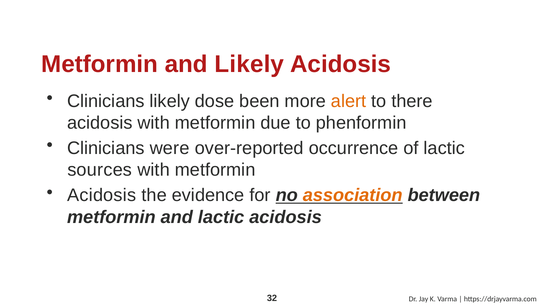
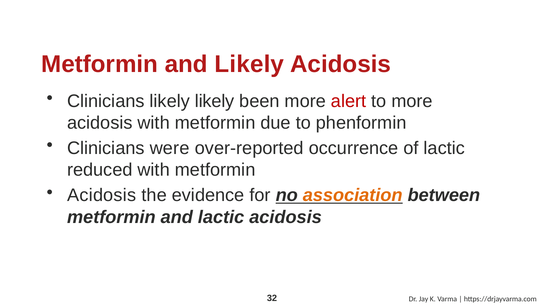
likely dose: dose -> likely (215, 101)
alert colour: orange -> red (349, 101)
to there: there -> more (412, 101)
sources: sources -> reduced (100, 170)
